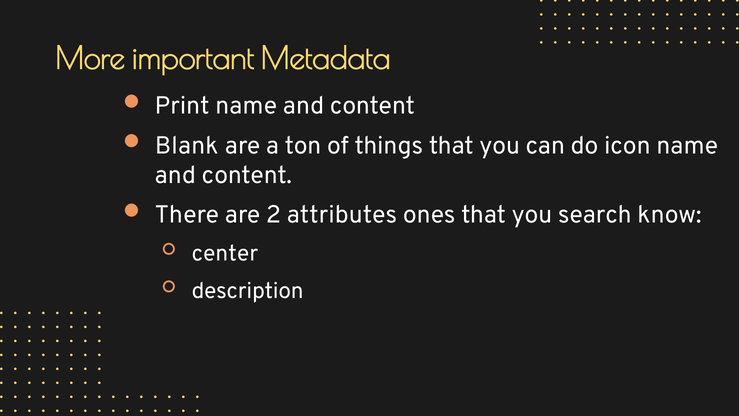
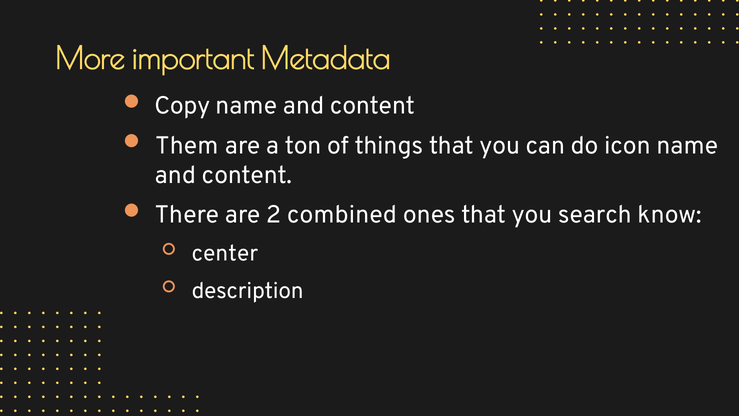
Print: Print -> Copy (182, 105)
Blank: Blank -> Them (187, 145)
attributes: attributes -> combined (342, 215)
